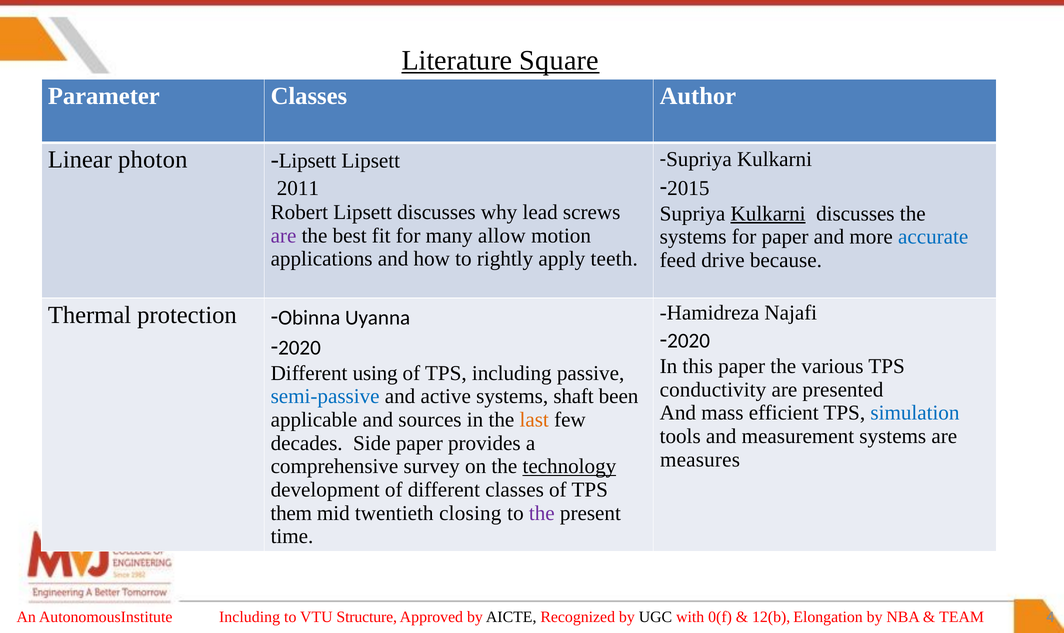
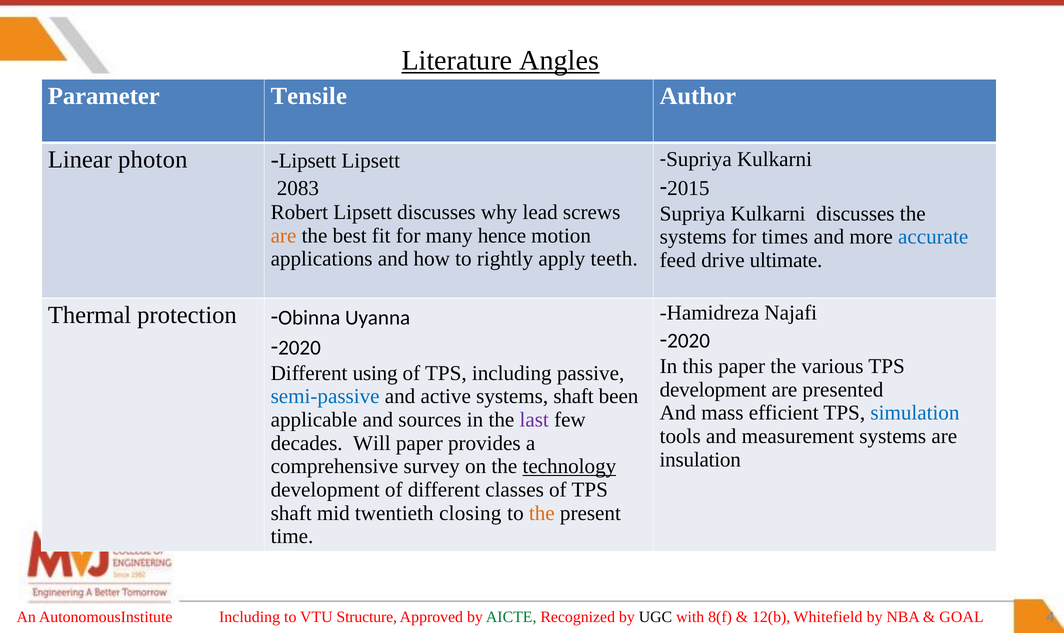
Square: Square -> Angles (559, 60)
Parameter Classes: Classes -> Tensile (309, 96)
2011: 2011 -> 2083 (298, 188)
Kulkarni underline: present -> none (768, 214)
are colour: purple -> orange (284, 236)
allow: allow -> hence (502, 236)
for paper: paper -> times (785, 237)
because: because -> ultimate (786, 260)
conductivity: conductivity -> development (713, 390)
last colour: orange -> purple (534, 420)
Side: Side -> Will (372, 443)
measures: measures -> insulation (700, 460)
them: them -> shaft (291, 513)
the colour: purple -> orange (542, 513)
AICTE colour: black -> green (511, 618)
0(f: 0(f -> 8(f (720, 618)
Elongation: Elongation -> Whitefield (828, 618)
TEAM: TEAM -> GOAL (962, 618)
